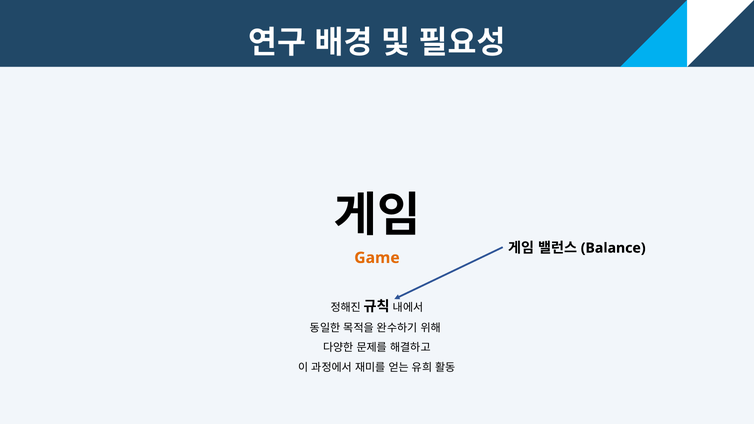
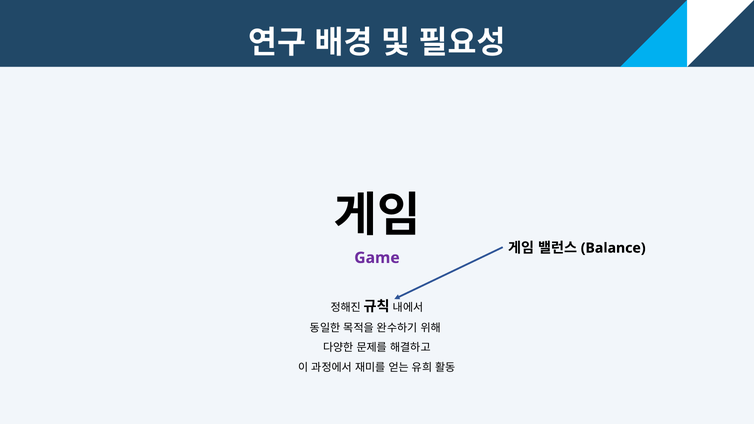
Game colour: orange -> purple (377, 258)
